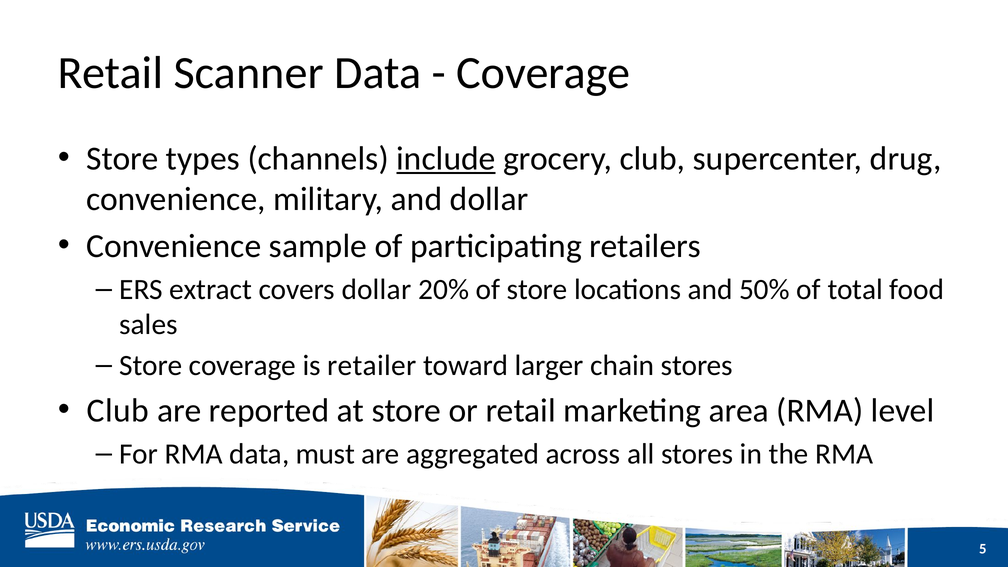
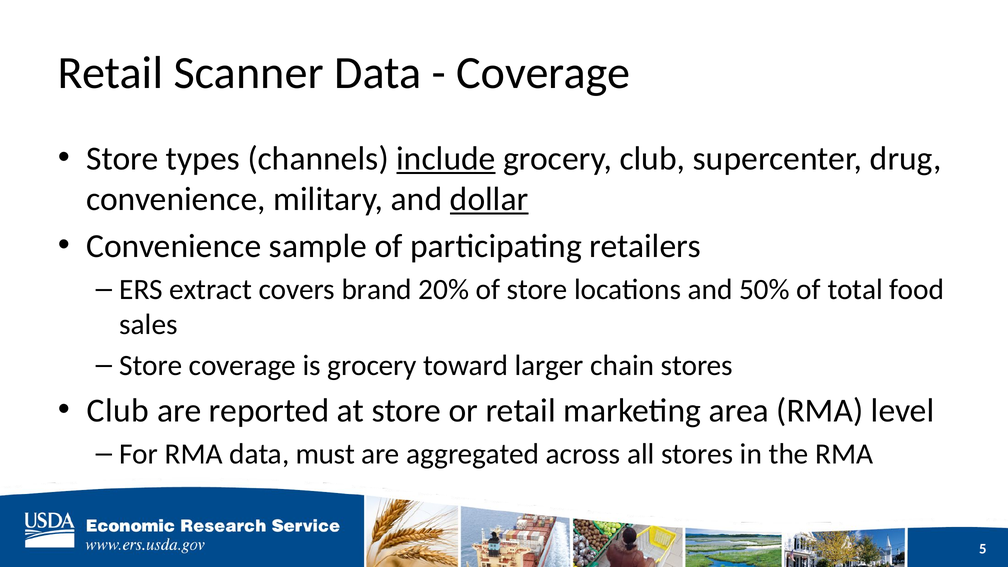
dollar underline: none -> present (489, 199)
covers dollar: dollar -> brand (377, 289)
is retailer: retailer -> grocery (372, 366)
